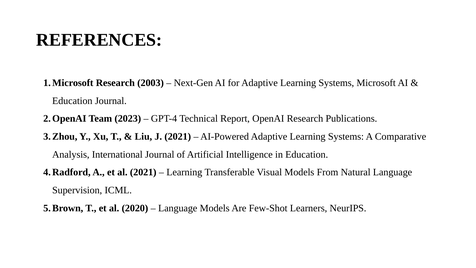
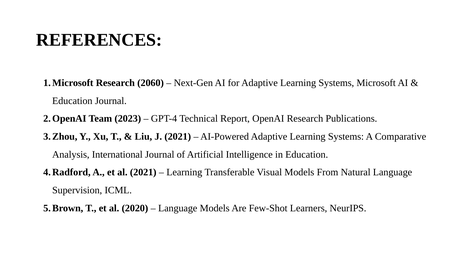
2003: 2003 -> 2060 (151, 83)
